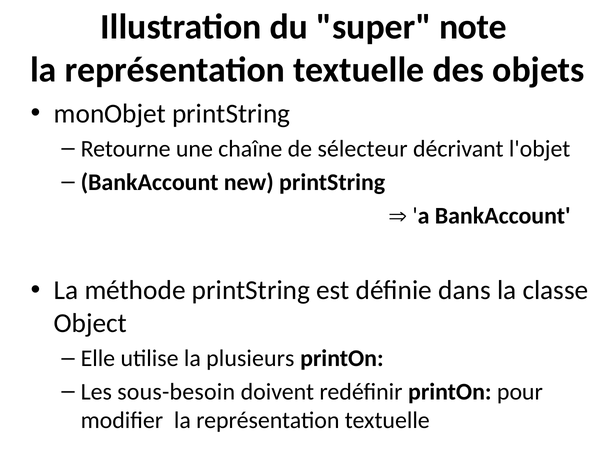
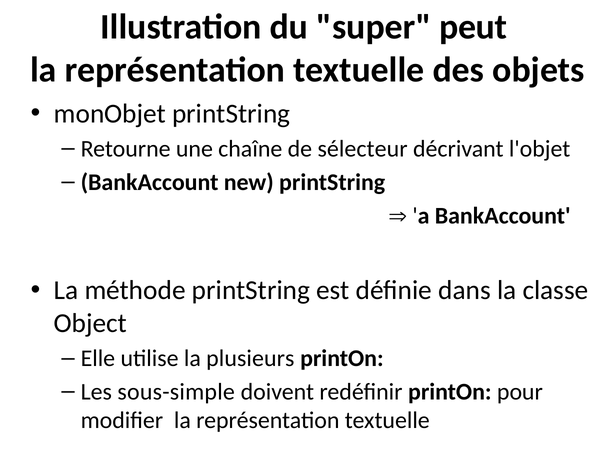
note: note -> peut (473, 27)
sous-besoin: sous-besoin -> sous-simple (176, 392)
